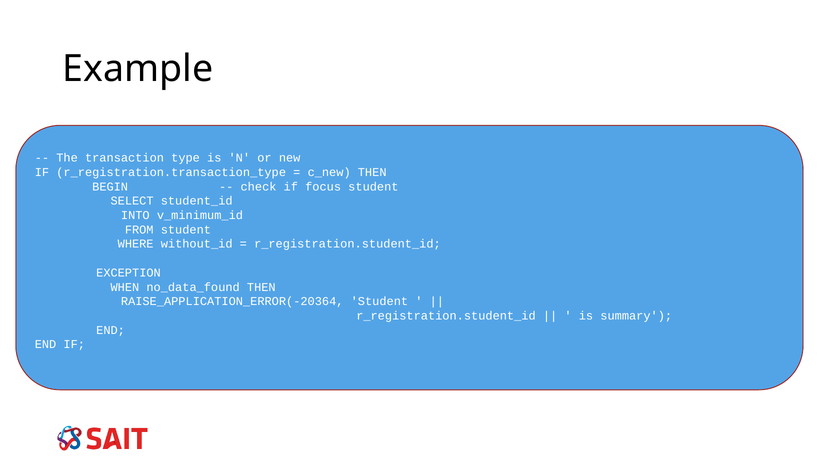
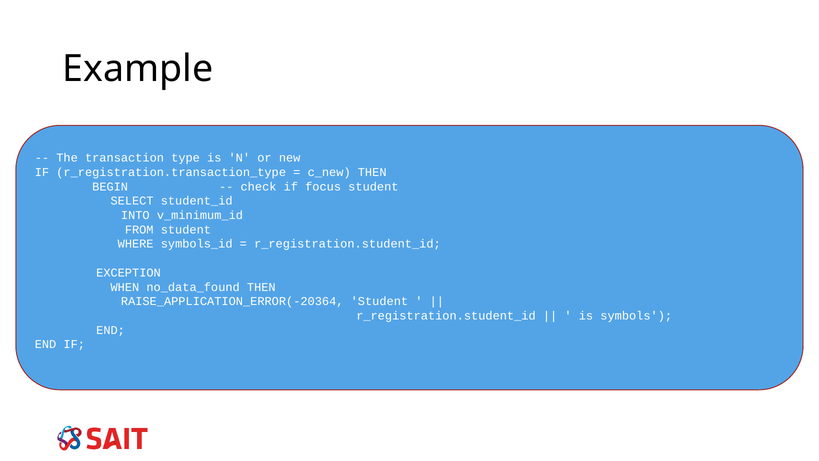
without_id: without_id -> symbols_id (197, 244)
summary: summary -> symbols (636, 316)
